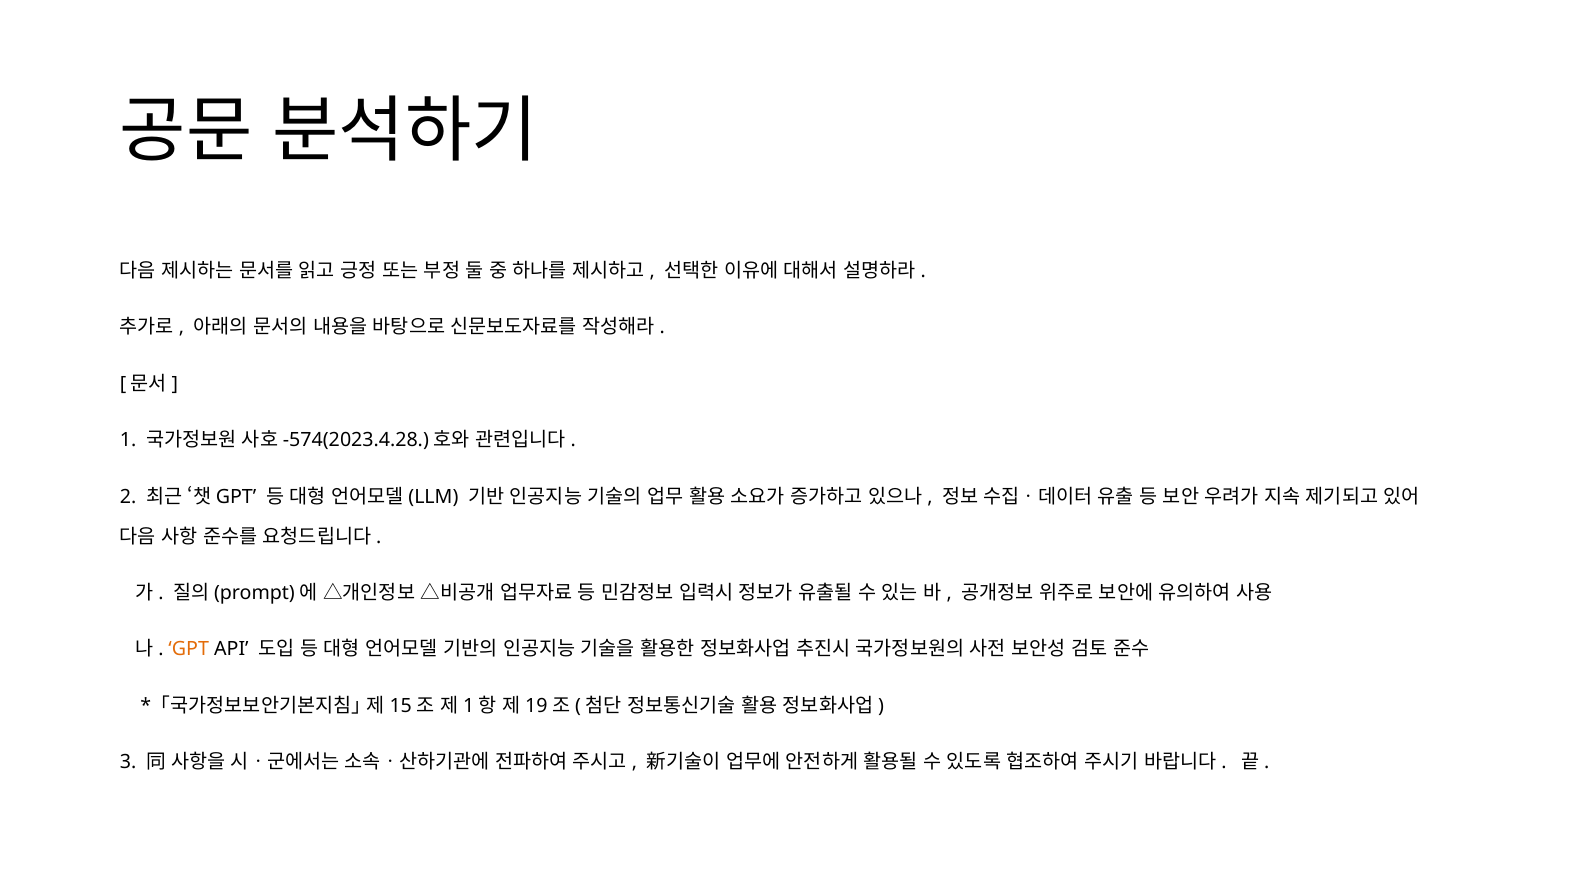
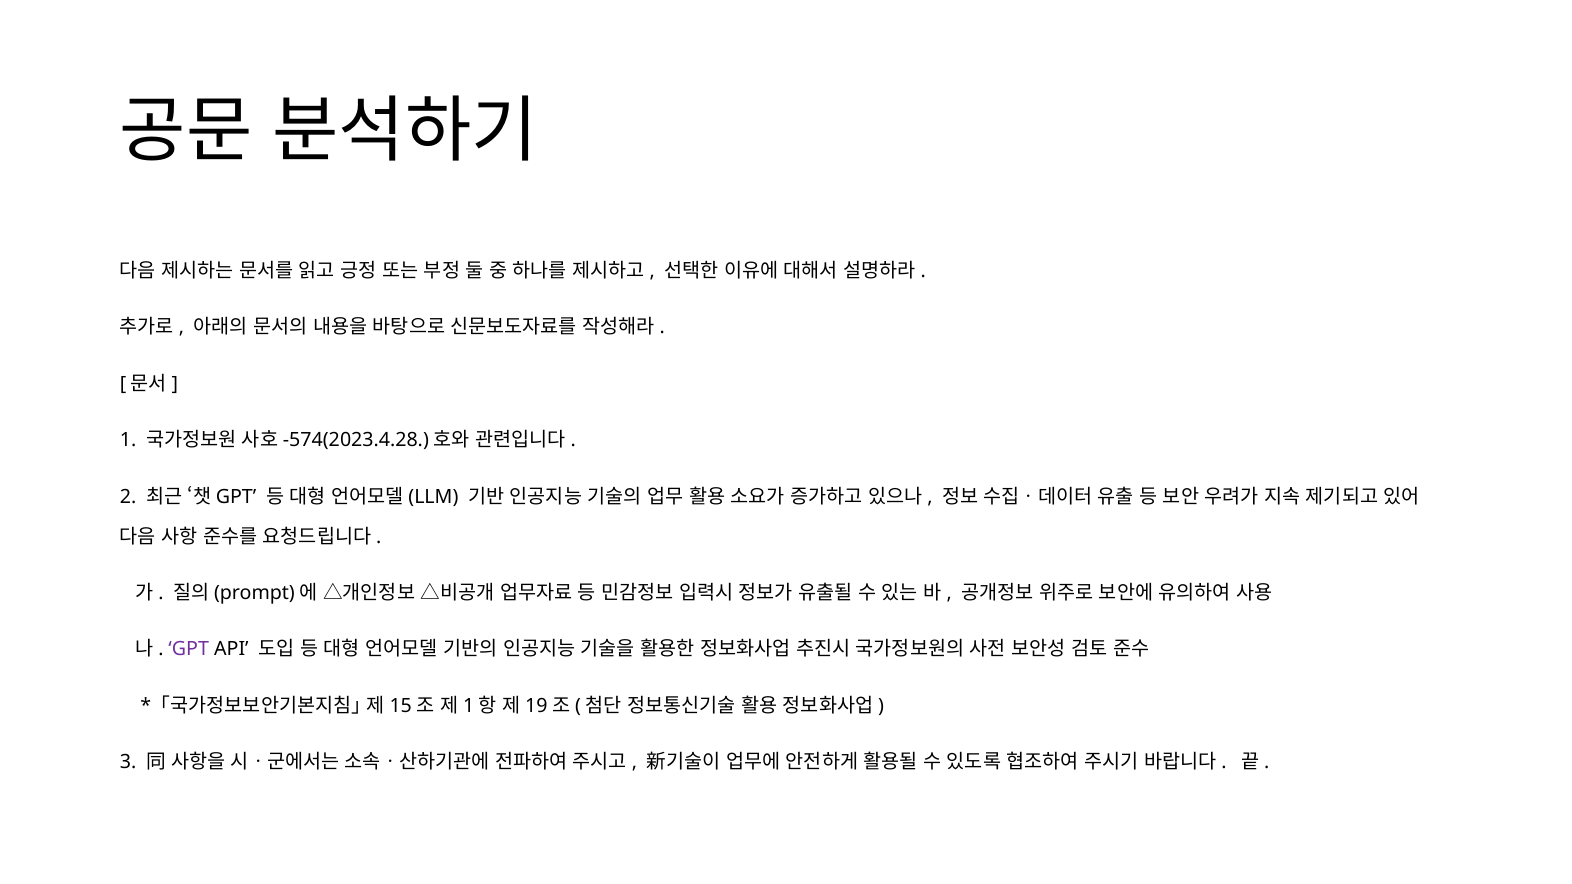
GPT colour: orange -> purple (189, 650)
